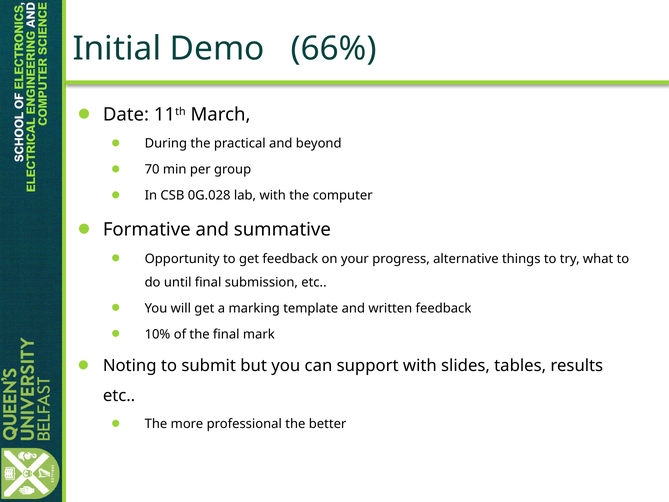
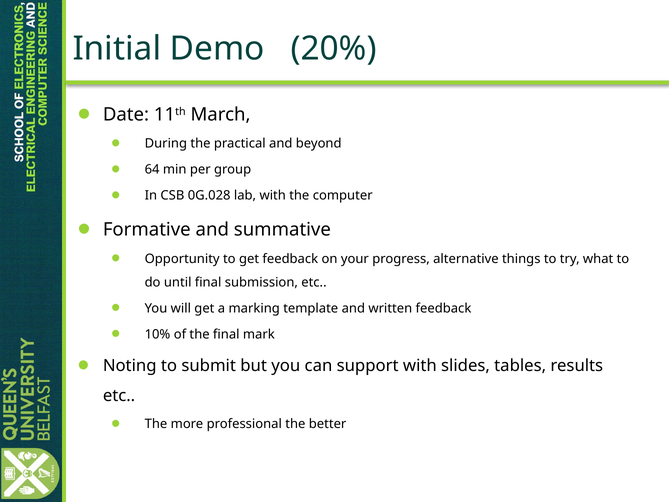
66%: 66% -> 20% (334, 49)
70: 70 -> 64 (152, 169)
